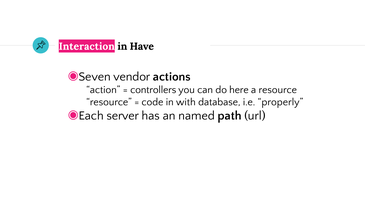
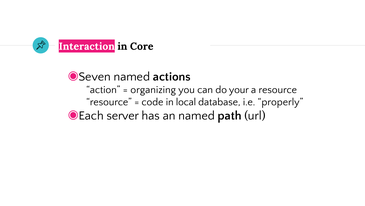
Have: Have -> Core (142, 46)
Seven vendor: vendor -> named (132, 76)
controllers: controllers -> organizing (153, 90)
here: here -> your (239, 90)
with: with -> local (186, 102)
